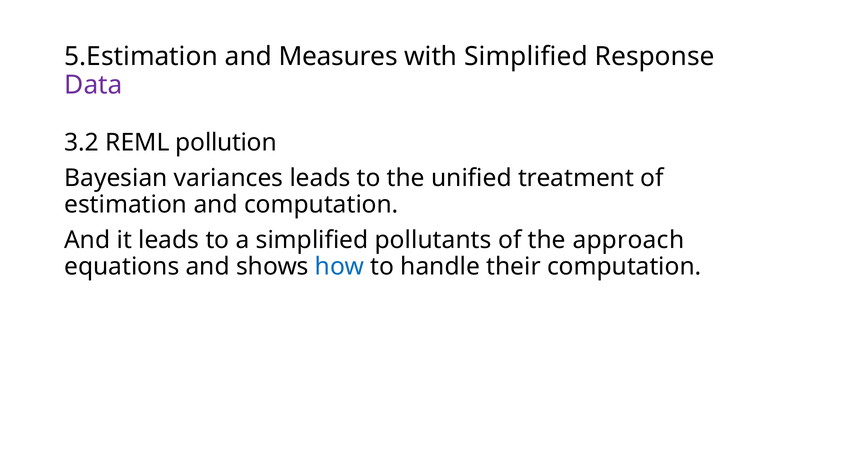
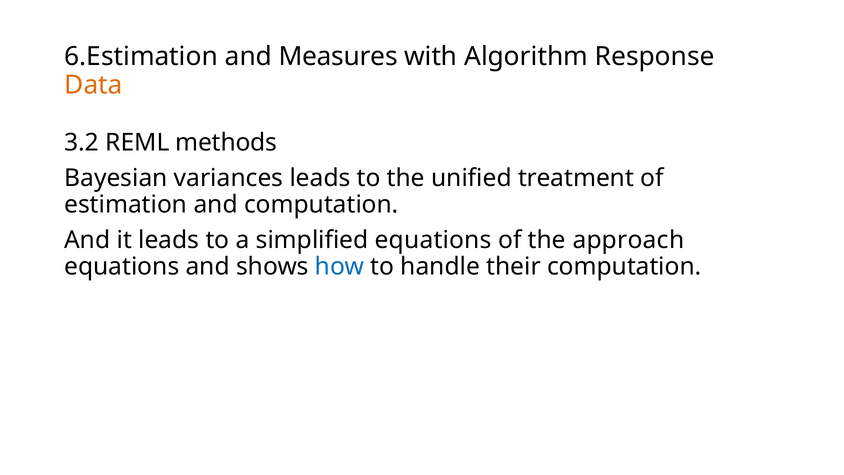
5.Estimation: 5.Estimation -> 6.Estimation (141, 57)
with Simplified: Simplified -> Algorithm (526, 57)
Data colour: purple -> orange (94, 85)
pollution: pollution -> methods (226, 143)
simplified pollutants: pollutants -> equations (433, 240)
